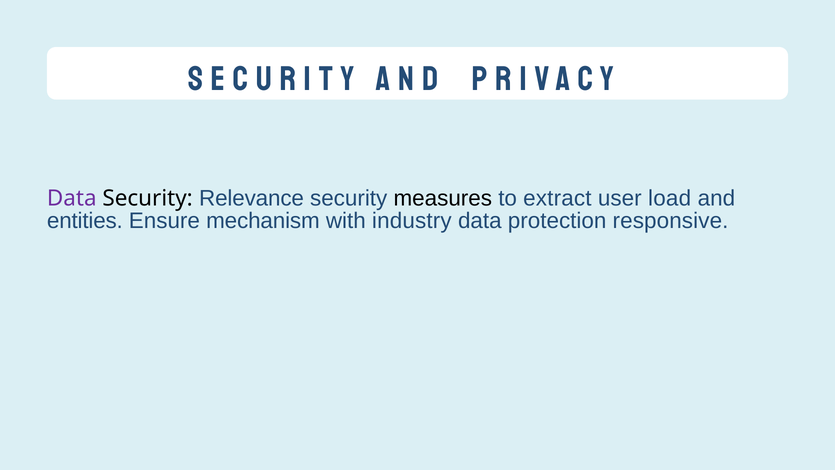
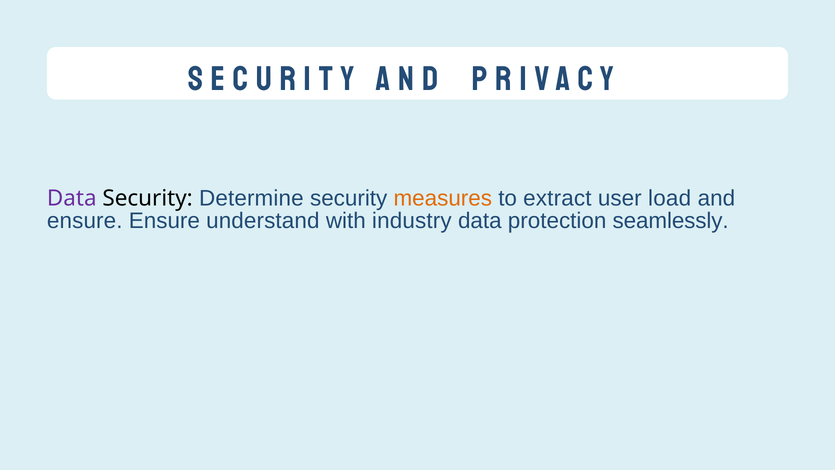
Relevance: Relevance -> Determine (251, 198)
measures colour: black -> orange (443, 198)
entities: entities -> ensure (85, 220)
mechanism: mechanism -> understand (263, 220)
responsive: responsive -> seamlessly (671, 220)
